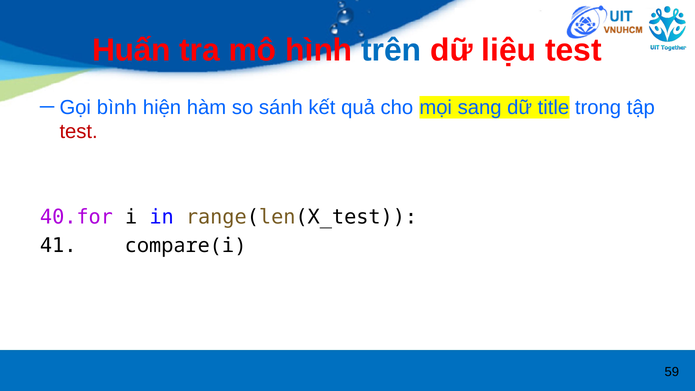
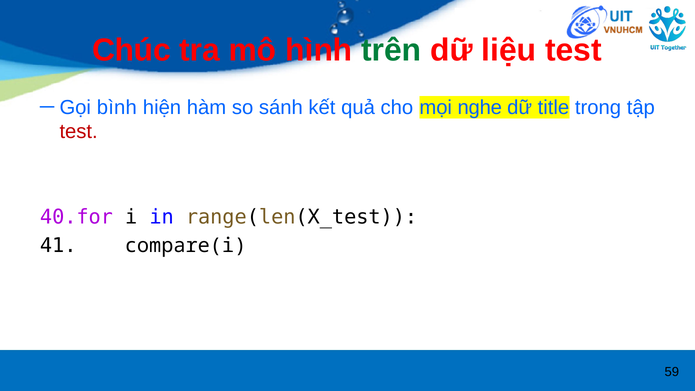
Huấn: Huấn -> Chúc (131, 50)
trên colour: blue -> green (391, 50)
sang: sang -> nghe (480, 107)
